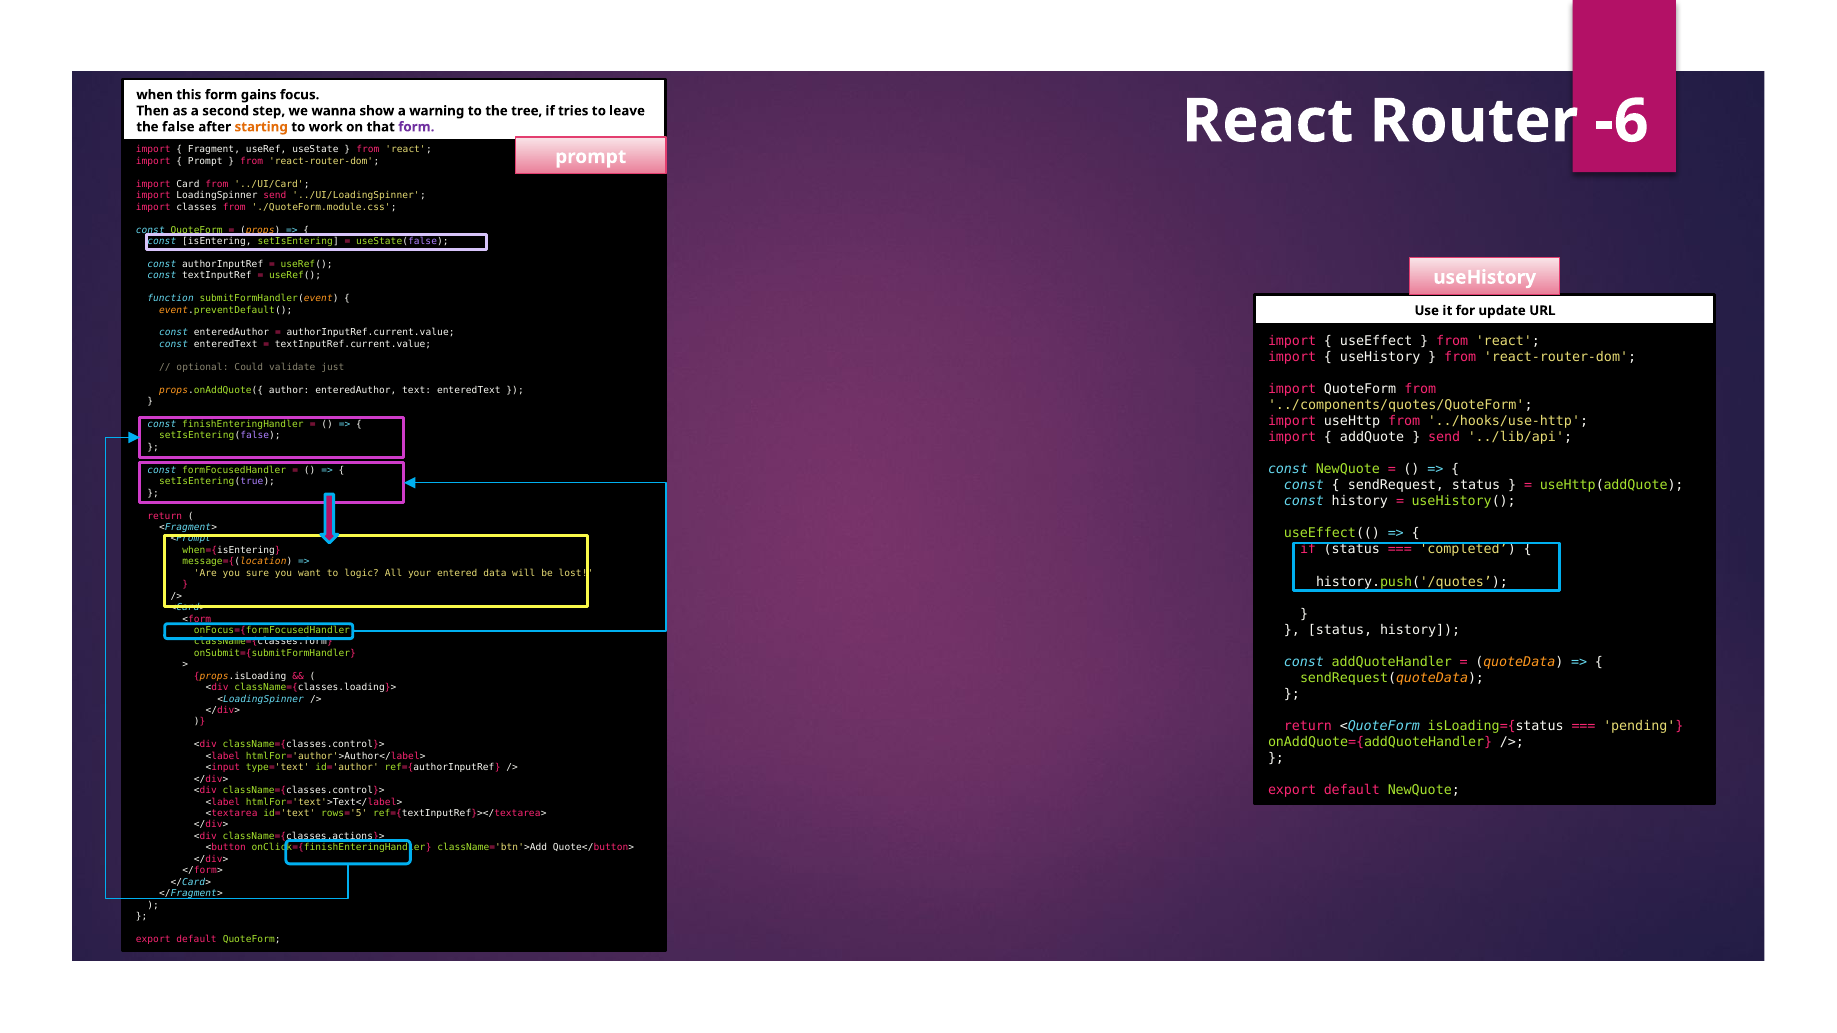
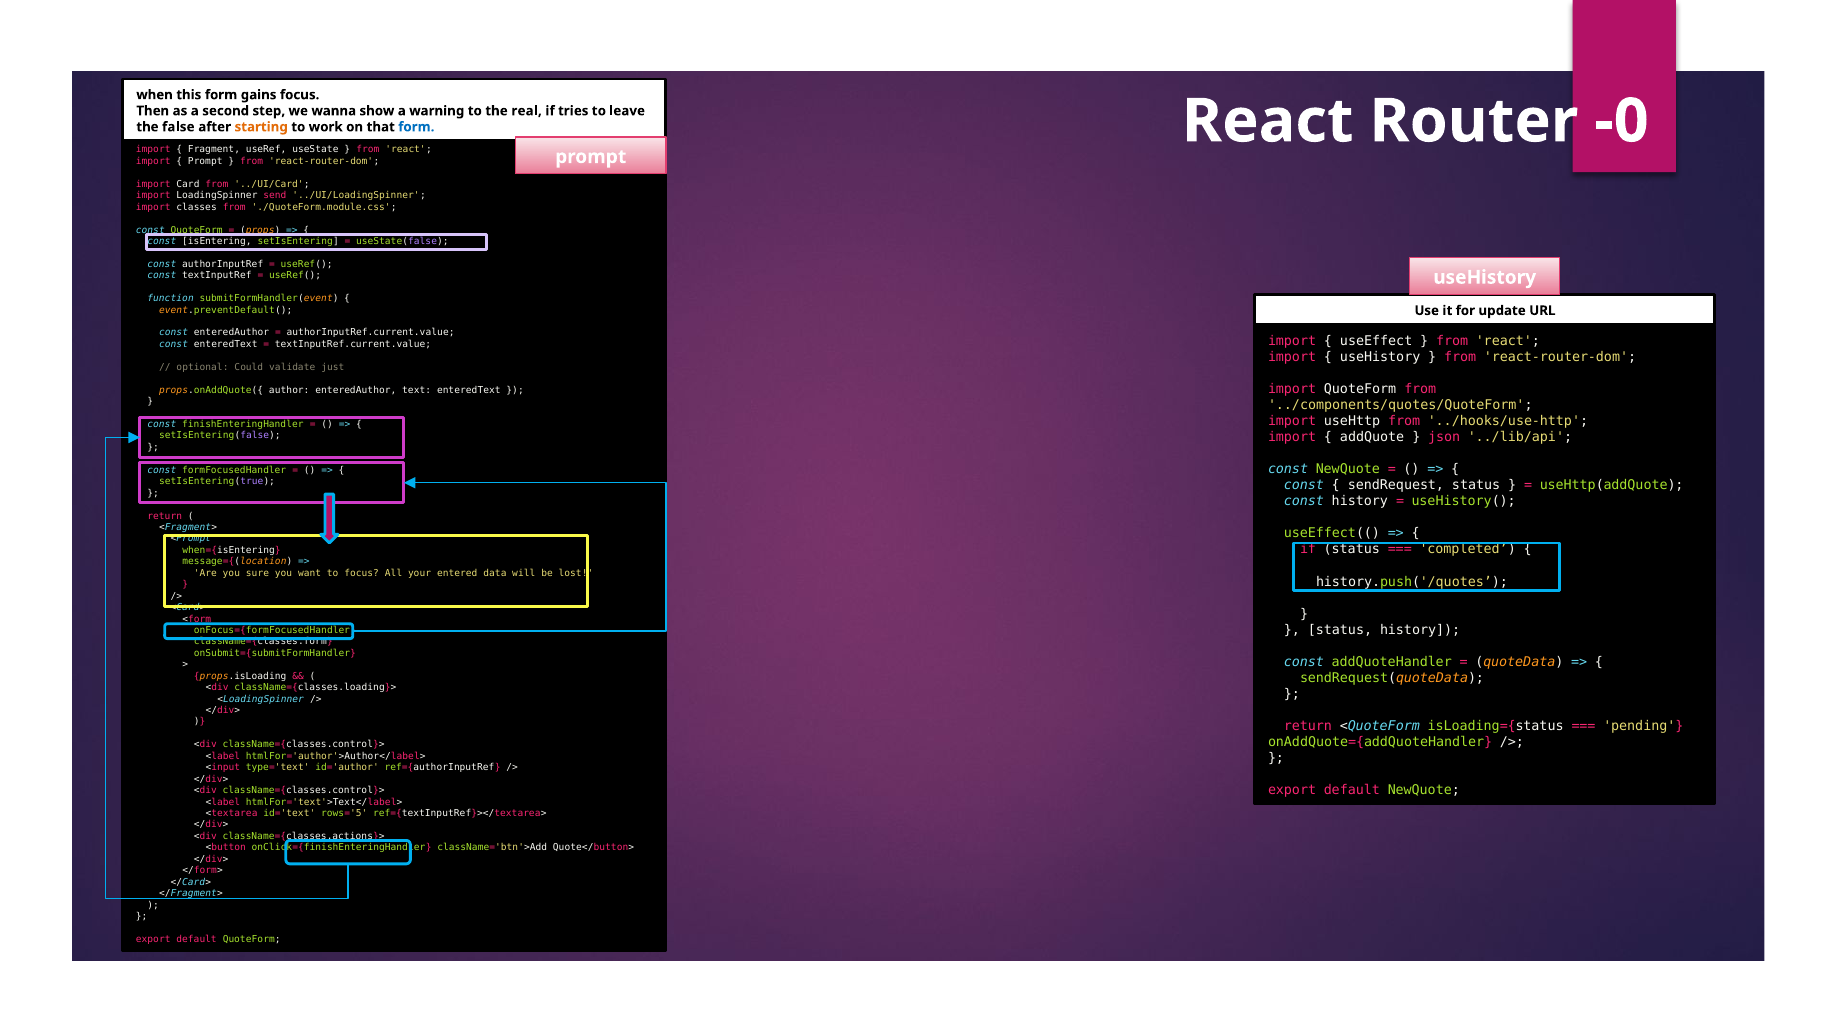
tree: tree -> real (527, 111)
-6: -6 -> -0 (1621, 121)
form colour: purple -> blue (416, 127)
send: send -> json (1444, 437)
to logic: logic -> focus (362, 573)
